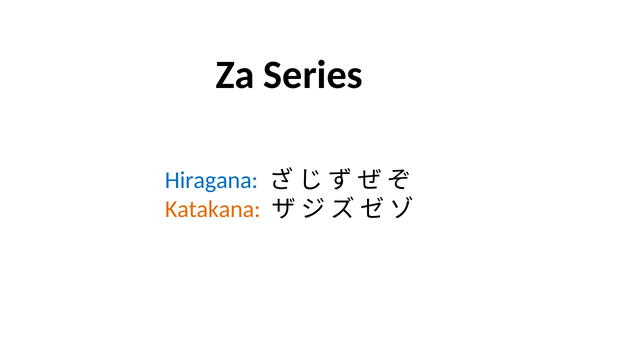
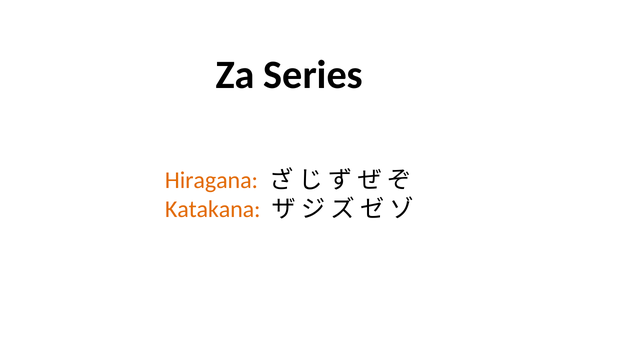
Hiragana colour: blue -> orange (211, 180)
